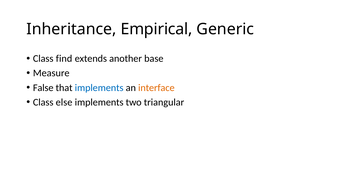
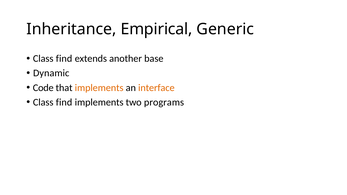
Measure: Measure -> Dynamic (51, 73)
False: False -> Code (43, 88)
implements colour: blue -> orange (99, 88)
else: else -> find (64, 102)
triangular: triangular -> programs (164, 102)
